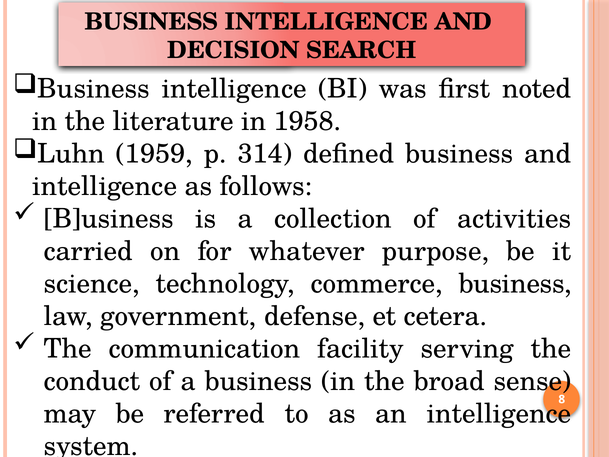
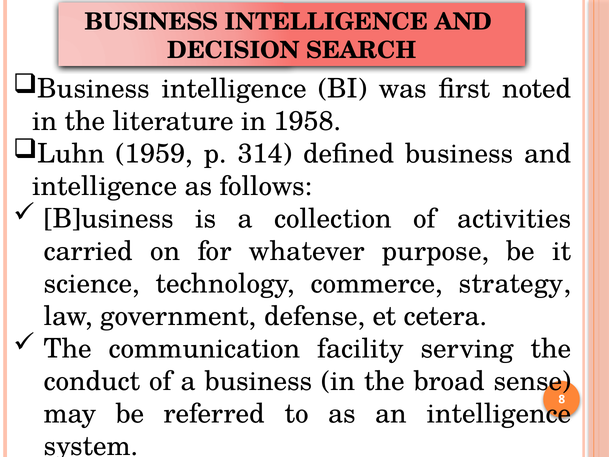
commerce business: business -> strategy (515, 284)
